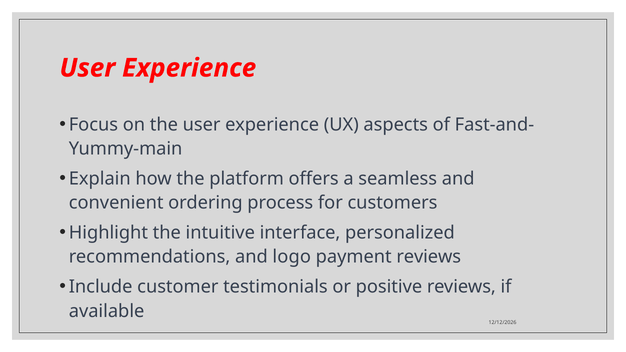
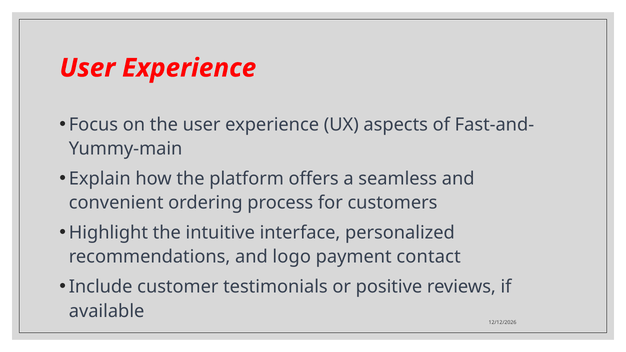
payment reviews: reviews -> contact (429, 257)
